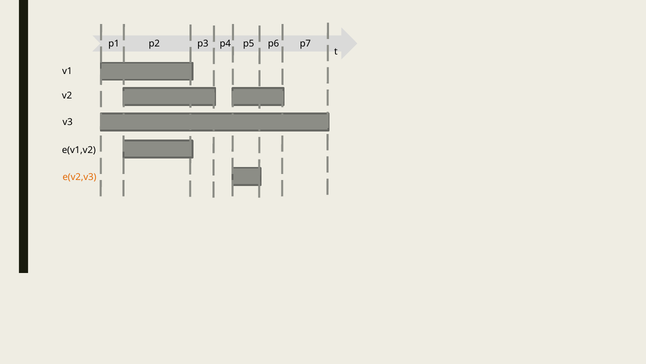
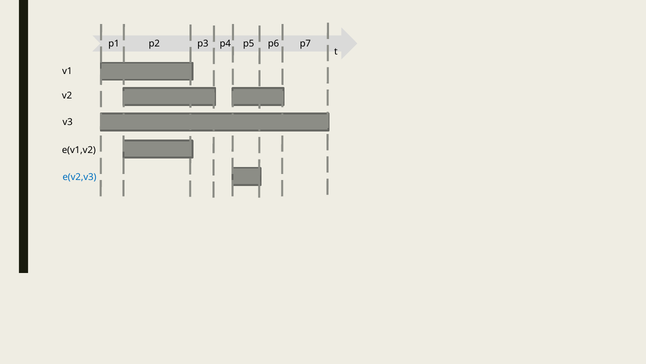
e(v2,v3 colour: orange -> blue (79, 177)
